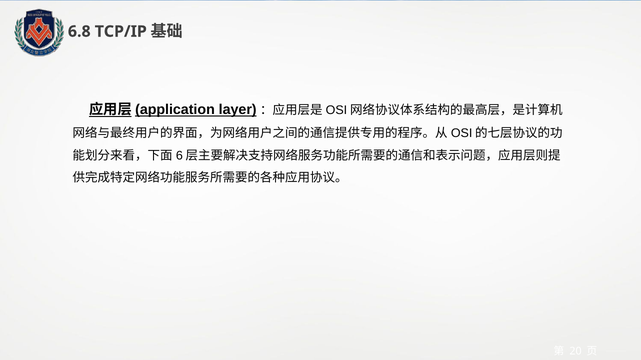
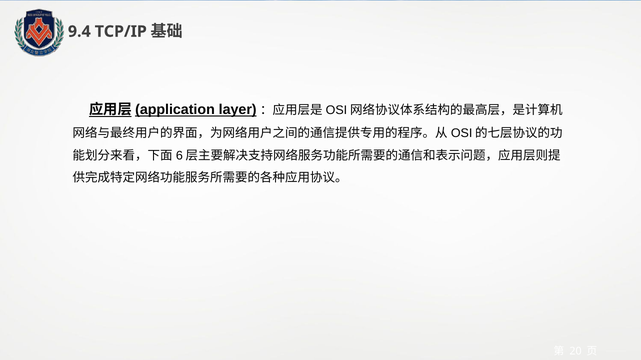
6.8: 6.8 -> 9.4 (79, 32)
